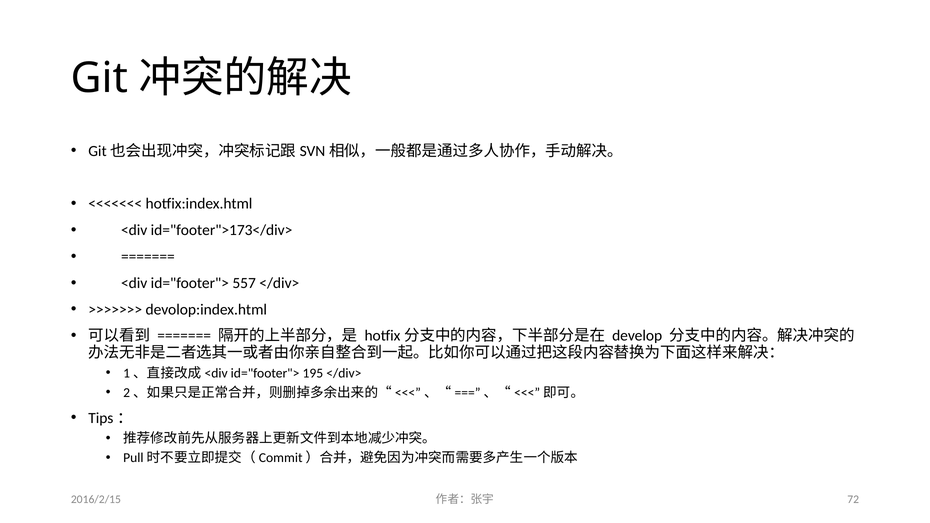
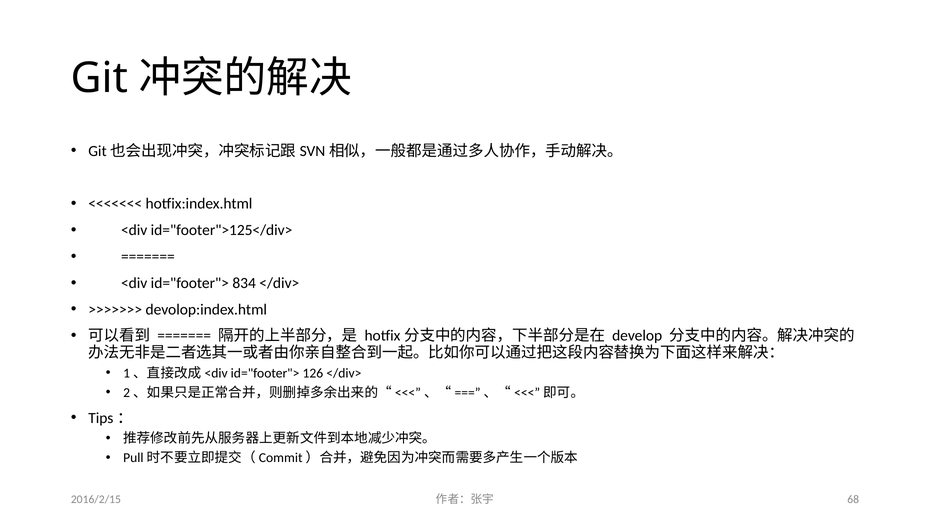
id="footer">173</div>: id="footer">173</div> -> id="footer">125</div> (222, 230)
557: 557 -> 834 (244, 283)
195: 195 -> 126 (313, 373)
72: 72 -> 68 (853, 499)
